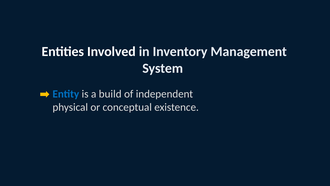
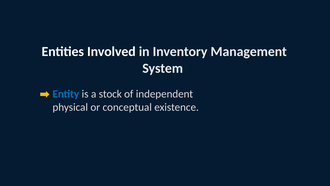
build: build -> stock (110, 94)
